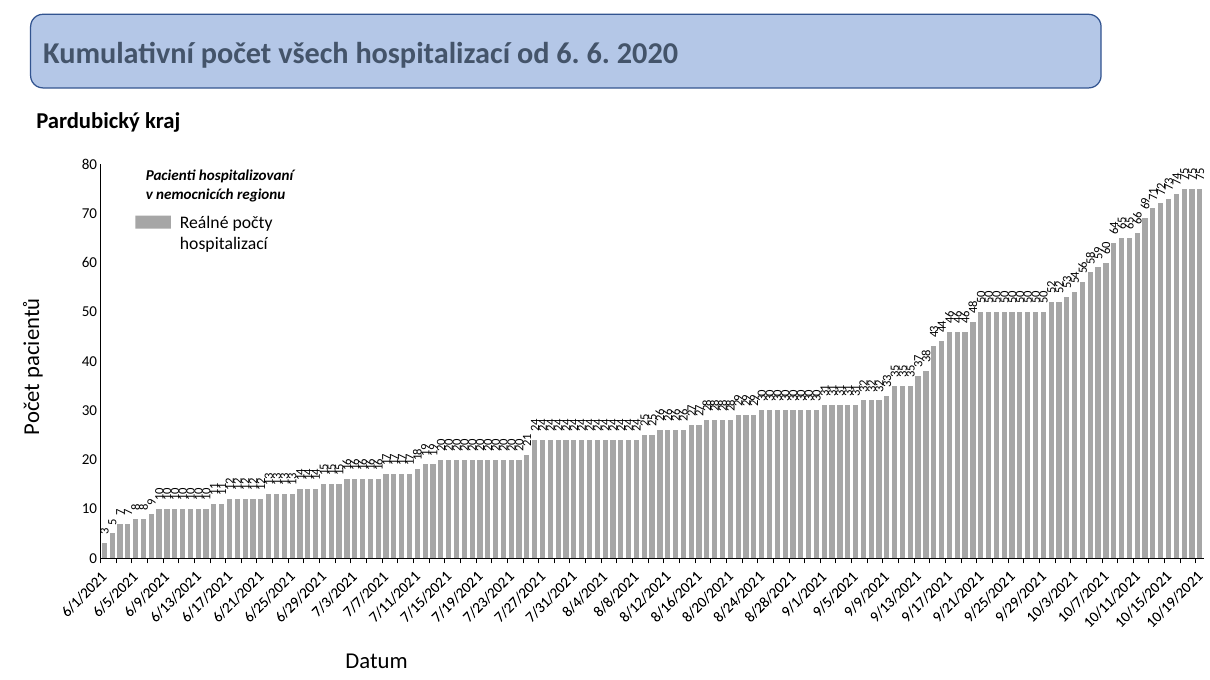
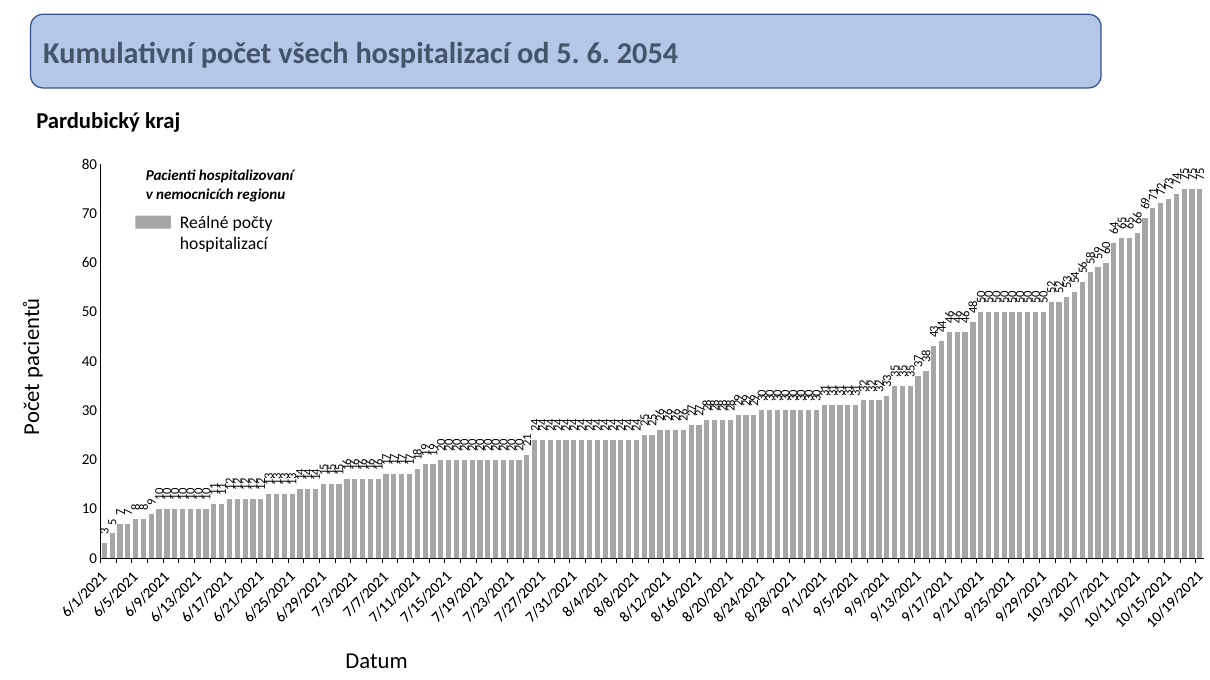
od 6: 6 -> 5 (568, 53)
2020: 2020 -> 2054 (648, 53)
